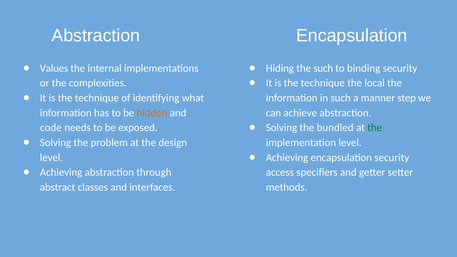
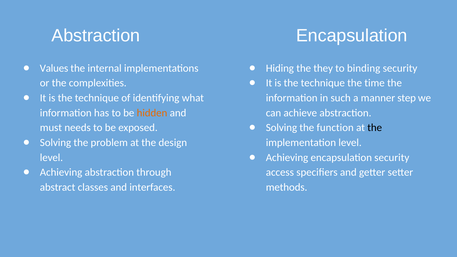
the such: such -> they (323, 68)
local: local -> time (375, 83)
bundled: bundled -> function (335, 128)
the colour: green -> black (375, 128)
code: code -> must (51, 128)
